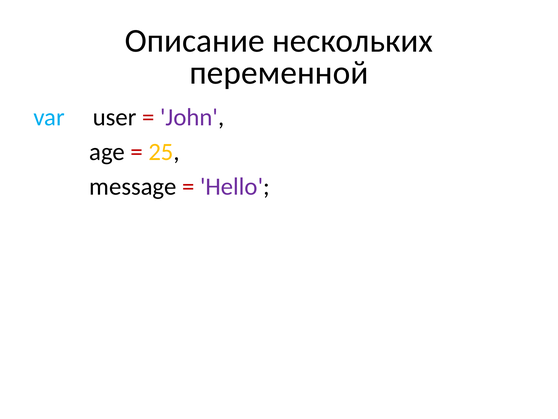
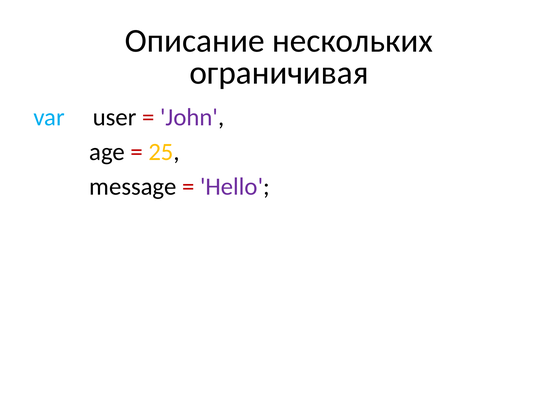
переменной: переменной -> ограничивая (279, 73)
